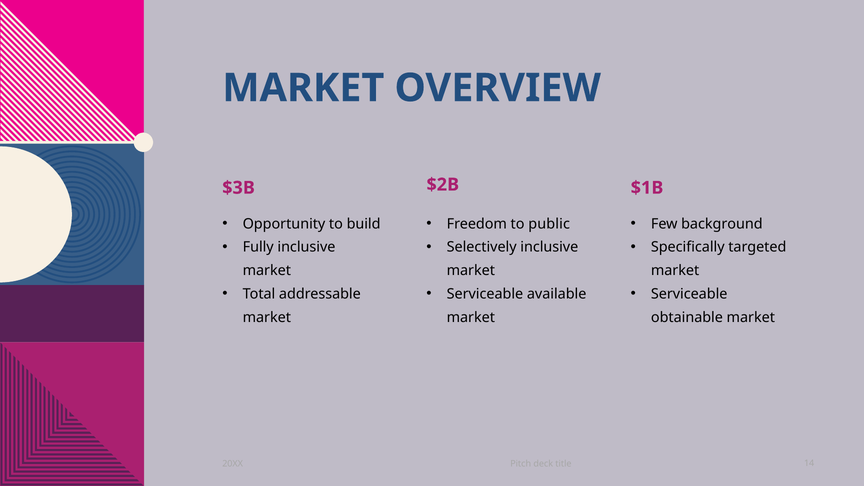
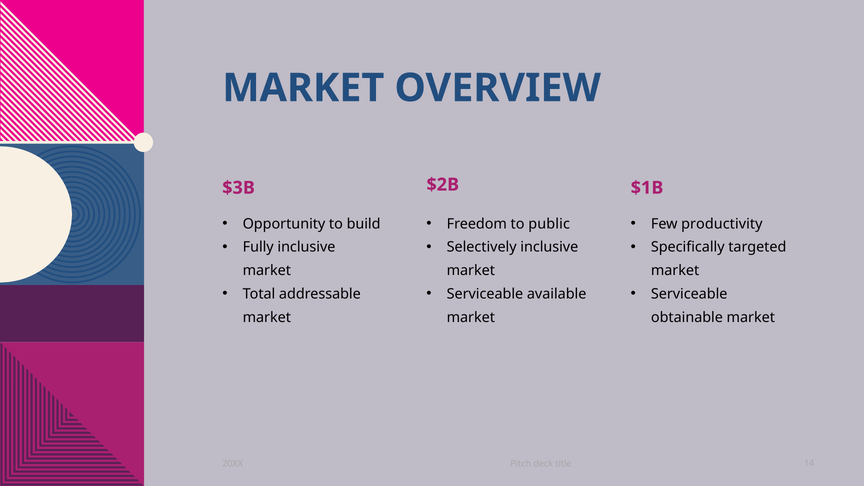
background: background -> productivity (722, 224)
